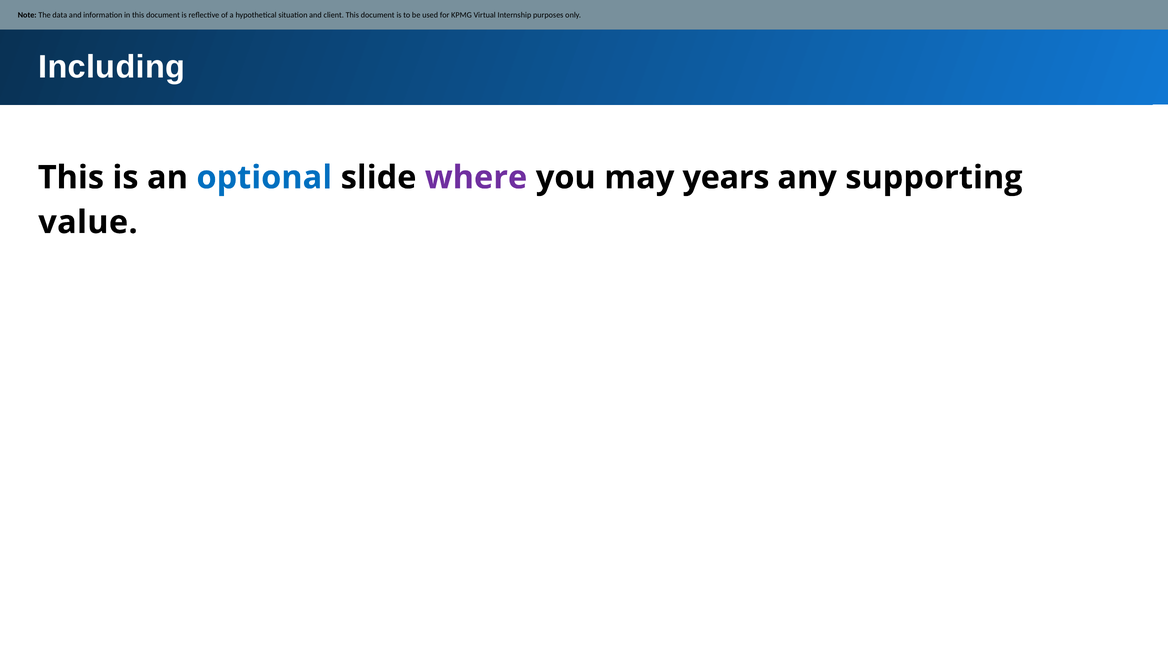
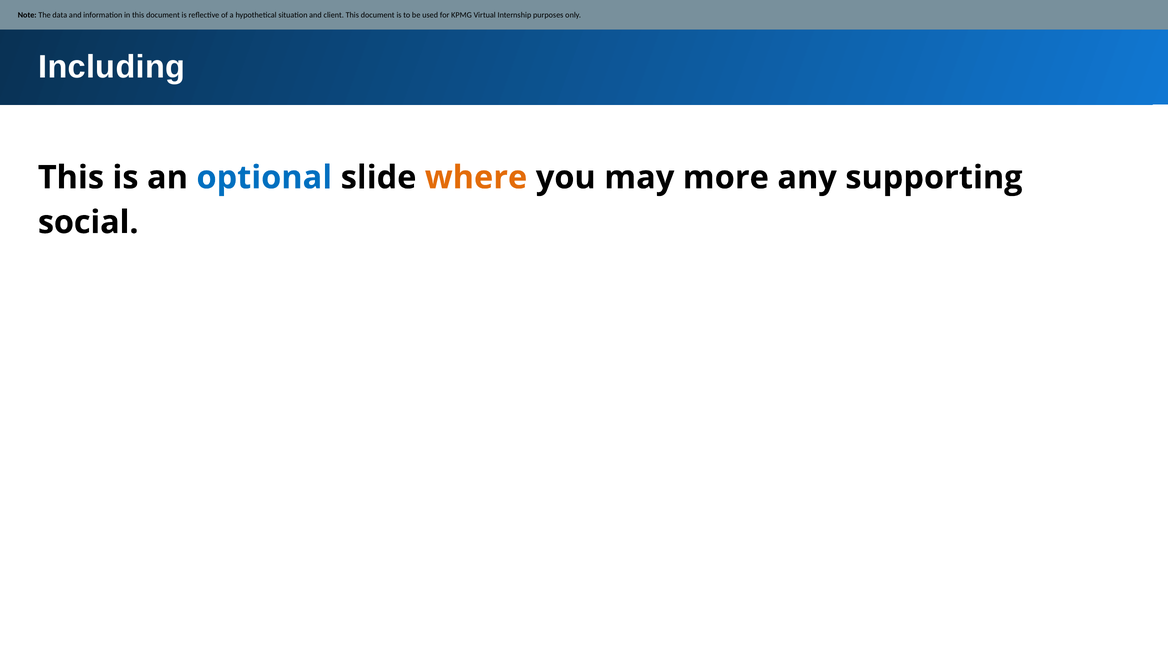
where colour: purple -> orange (476, 178)
years: years -> more (726, 178)
value: value -> social (88, 222)
